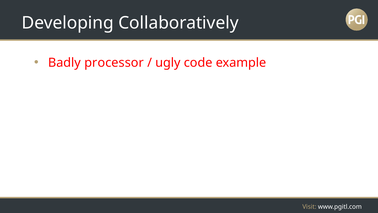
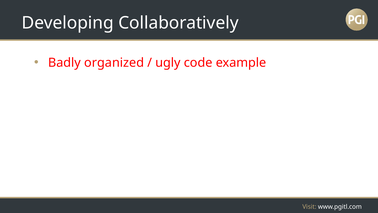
processor: processor -> organized (114, 63)
